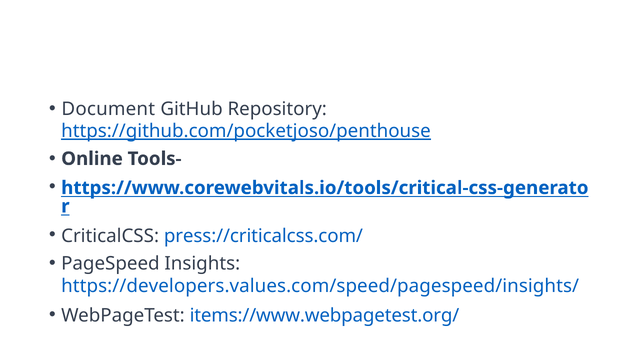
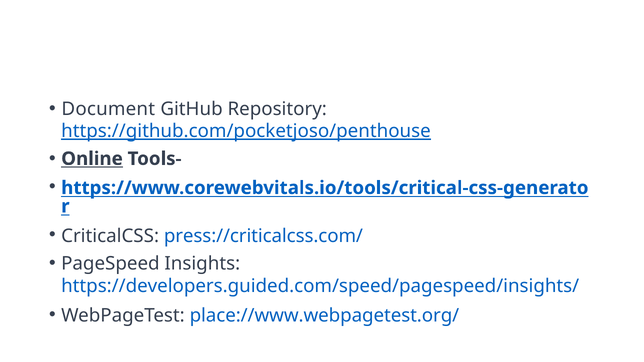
Online underline: none -> present (92, 159)
https://developers.values.com/speed/pagespeed/insights/: https://developers.values.com/speed/pagespeed/insights/ -> https://developers.guided.com/speed/pagespeed/insights/ (320, 286)
items://www.webpagetest.org/: items://www.webpagetest.org/ -> place://www.webpagetest.org/ (324, 316)
